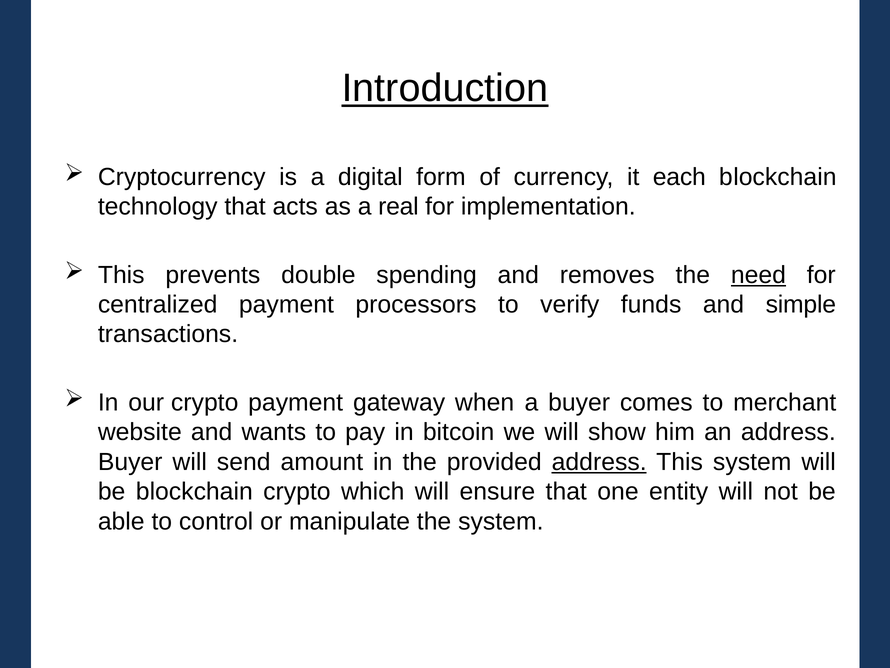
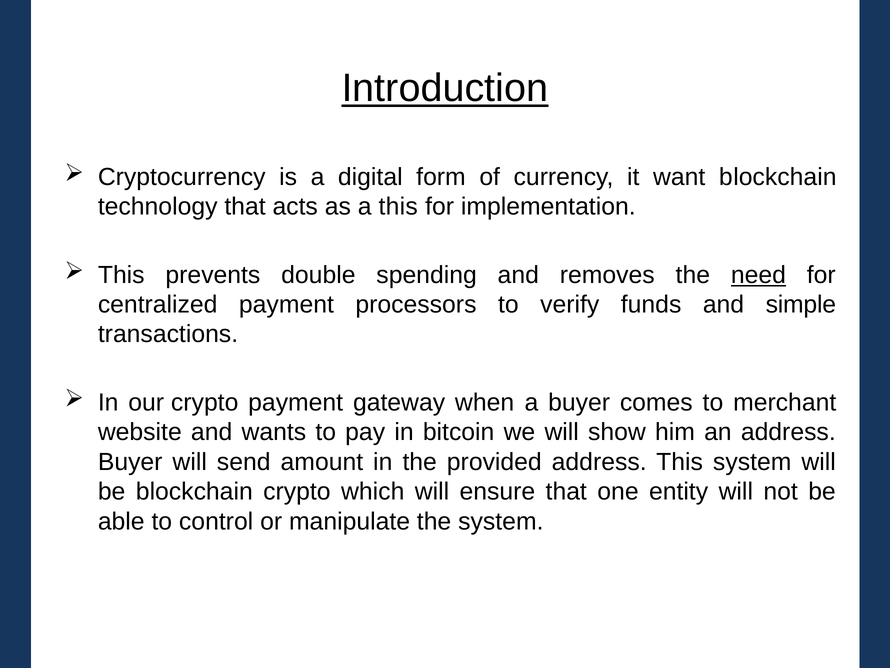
each: each -> want (679, 177)
a real: real -> this (398, 206)
address underline: present -> none (599, 462)
